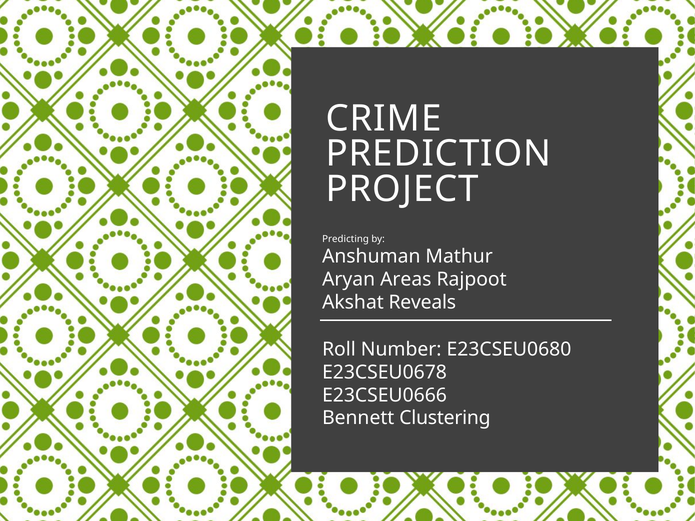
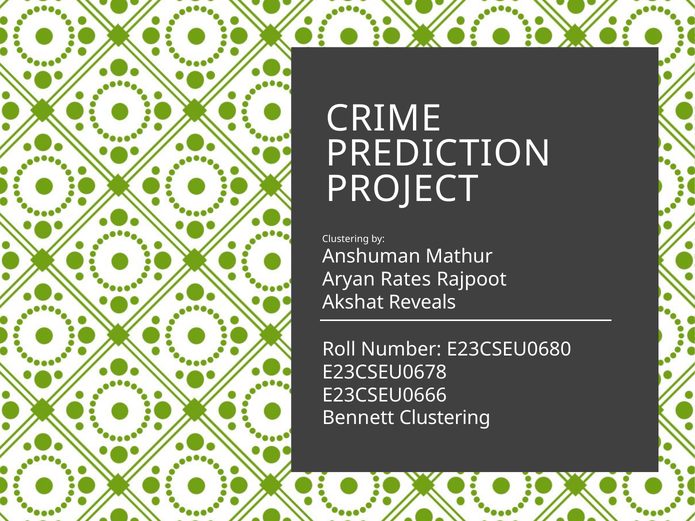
Predicting: Predicting -> Clustering (346, 239)
Areas: Areas -> Rates (406, 280)
